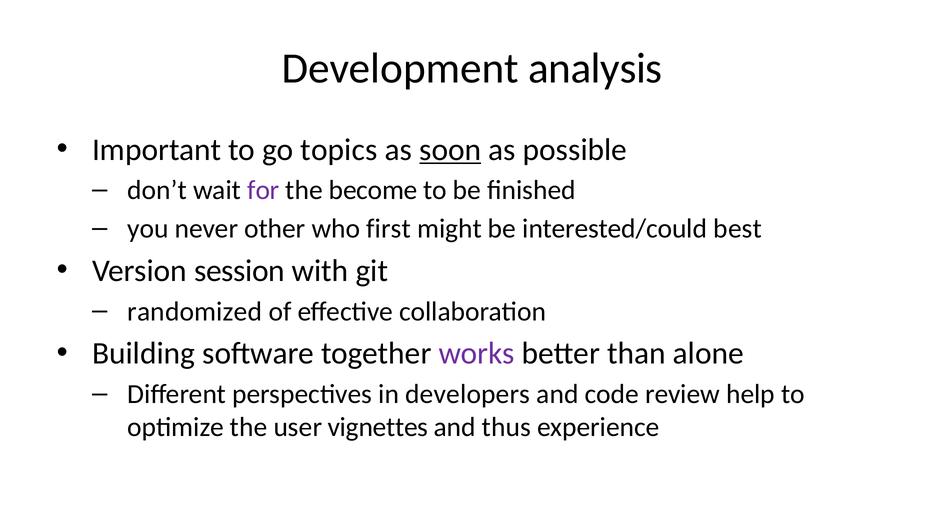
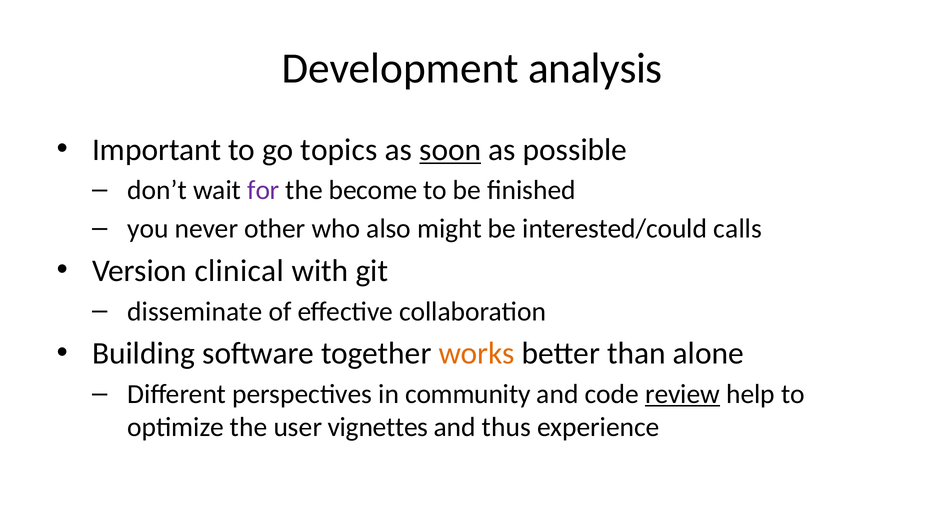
first: first -> also (389, 229)
best: best -> calls (738, 229)
session: session -> clinical (239, 271)
randomized: randomized -> disseminate (195, 311)
works colour: purple -> orange (477, 353)
developers: developers -> community (468, 394)
review underline: none -> present (682, 394)
